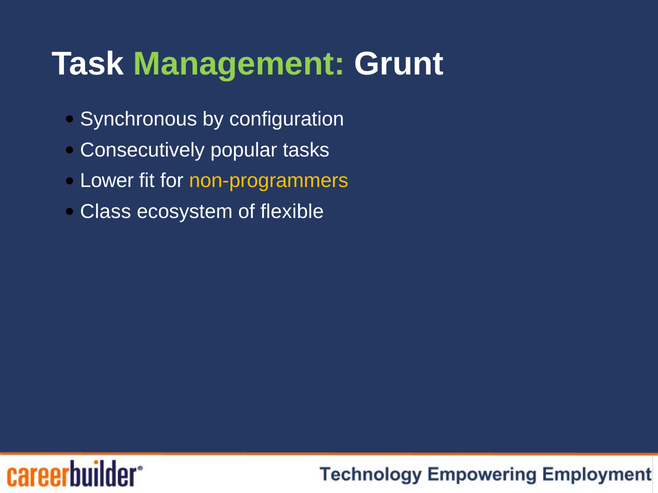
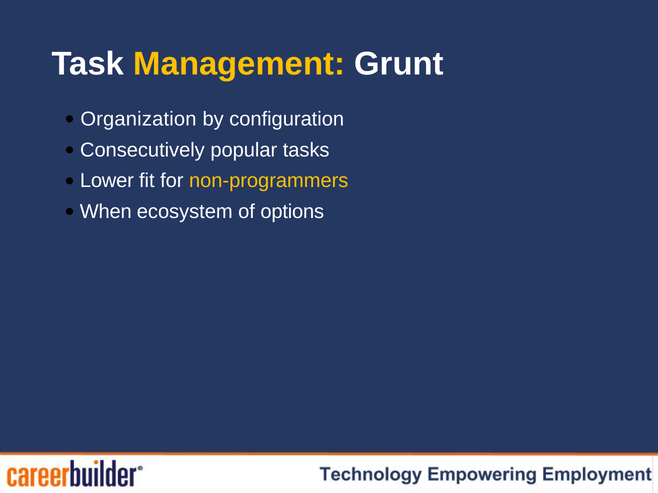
Management colour: light green -> yellow (239, 64)
Synchronous: Synchronous -> Organization (138, 119)
Class: Class -> When (106, 212)
flexible: flexible -> options (292, 212)
